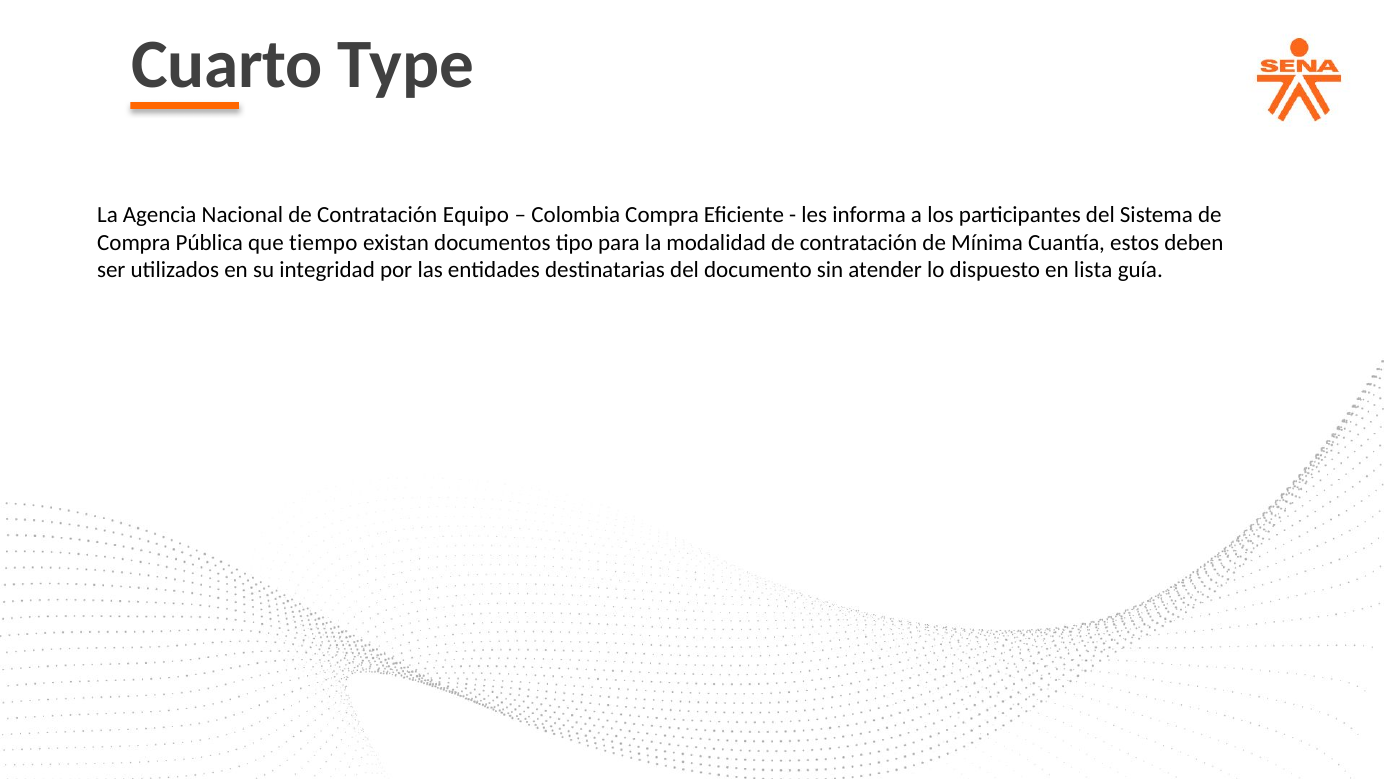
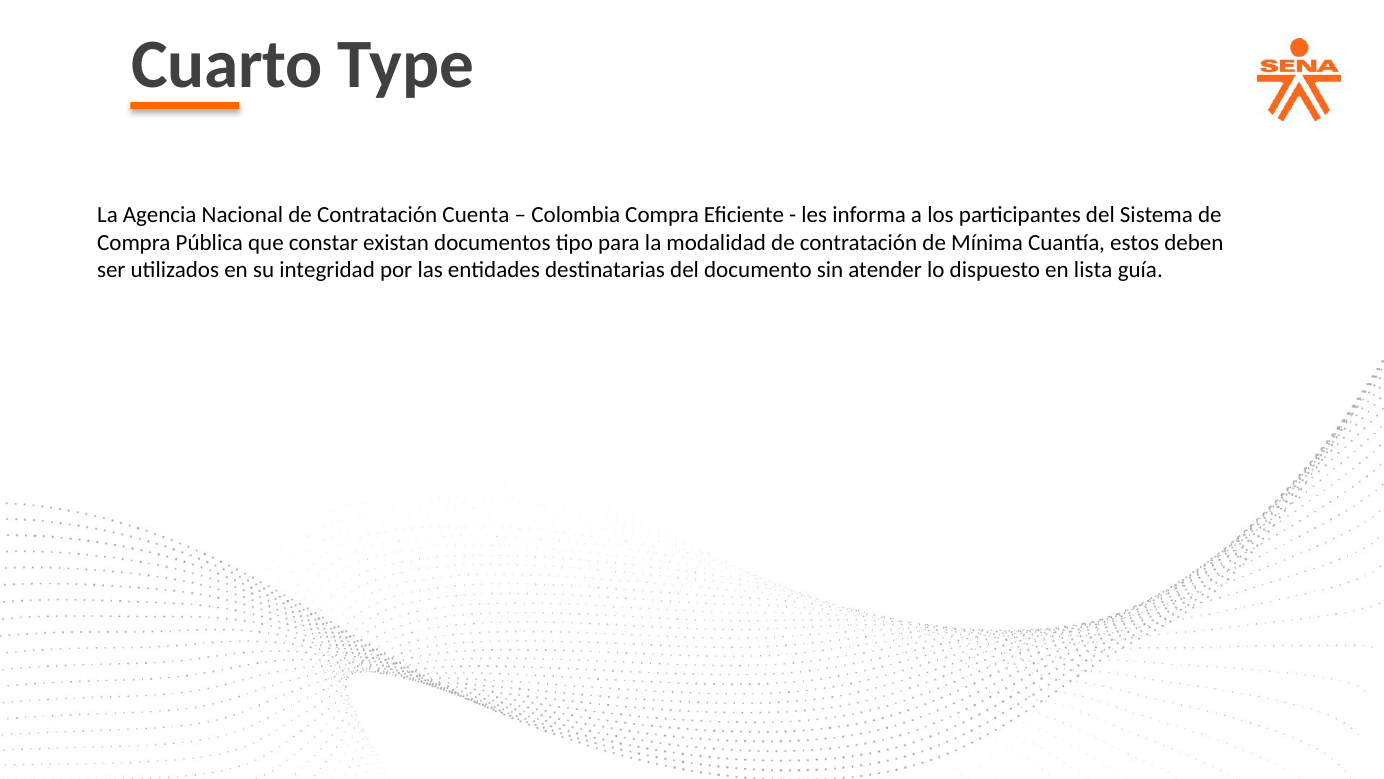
Equipo: Equipo -> Cuenta (476, 215)
tiempo: tiempo -> constar (323, 242)
